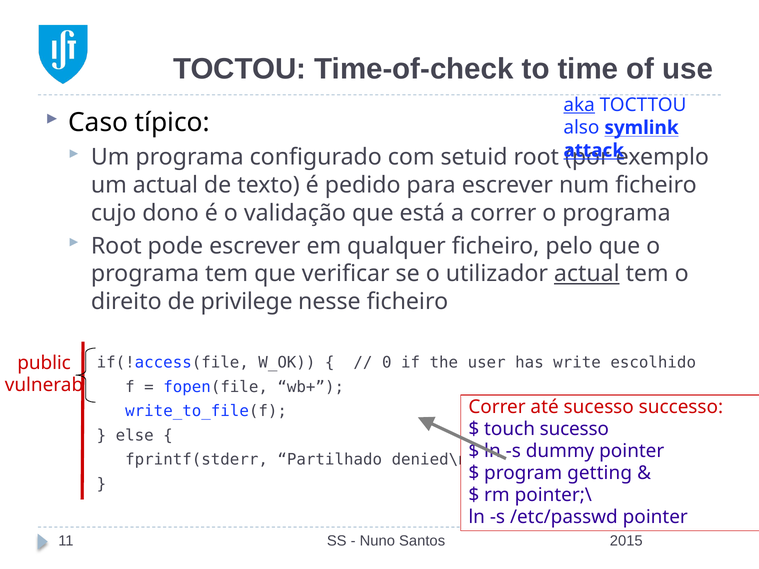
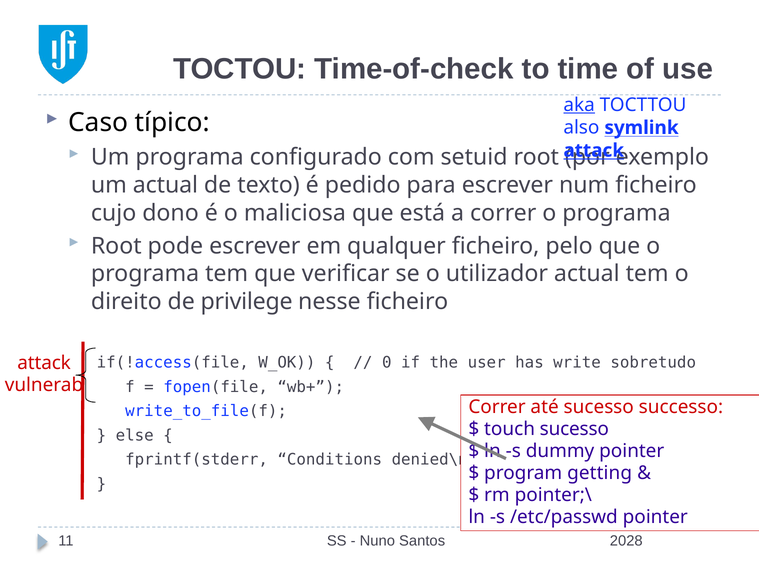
validação: validação -> maliciosa (295, 213)
actual underline: present -> none (587, 274)
escolhido: escolhido -> sobretudo (653, 363)
public: public -> attack (44, 363)
Partilhado: Partilhado -> Conditions (330, 460)
2015: 2015 -> 2028 (626, 541)
